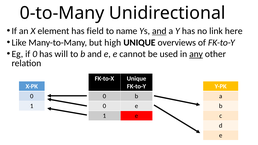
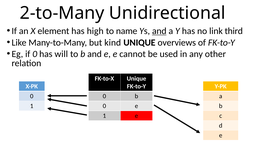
0-to-Many: 0-to-Many -> 2-to-Many (62, 13)
field: field -> high (95, 31)
here: here -> third (234, 31)
high: high -> kind (113, 43)
any underline: present -> none (196, 54)
